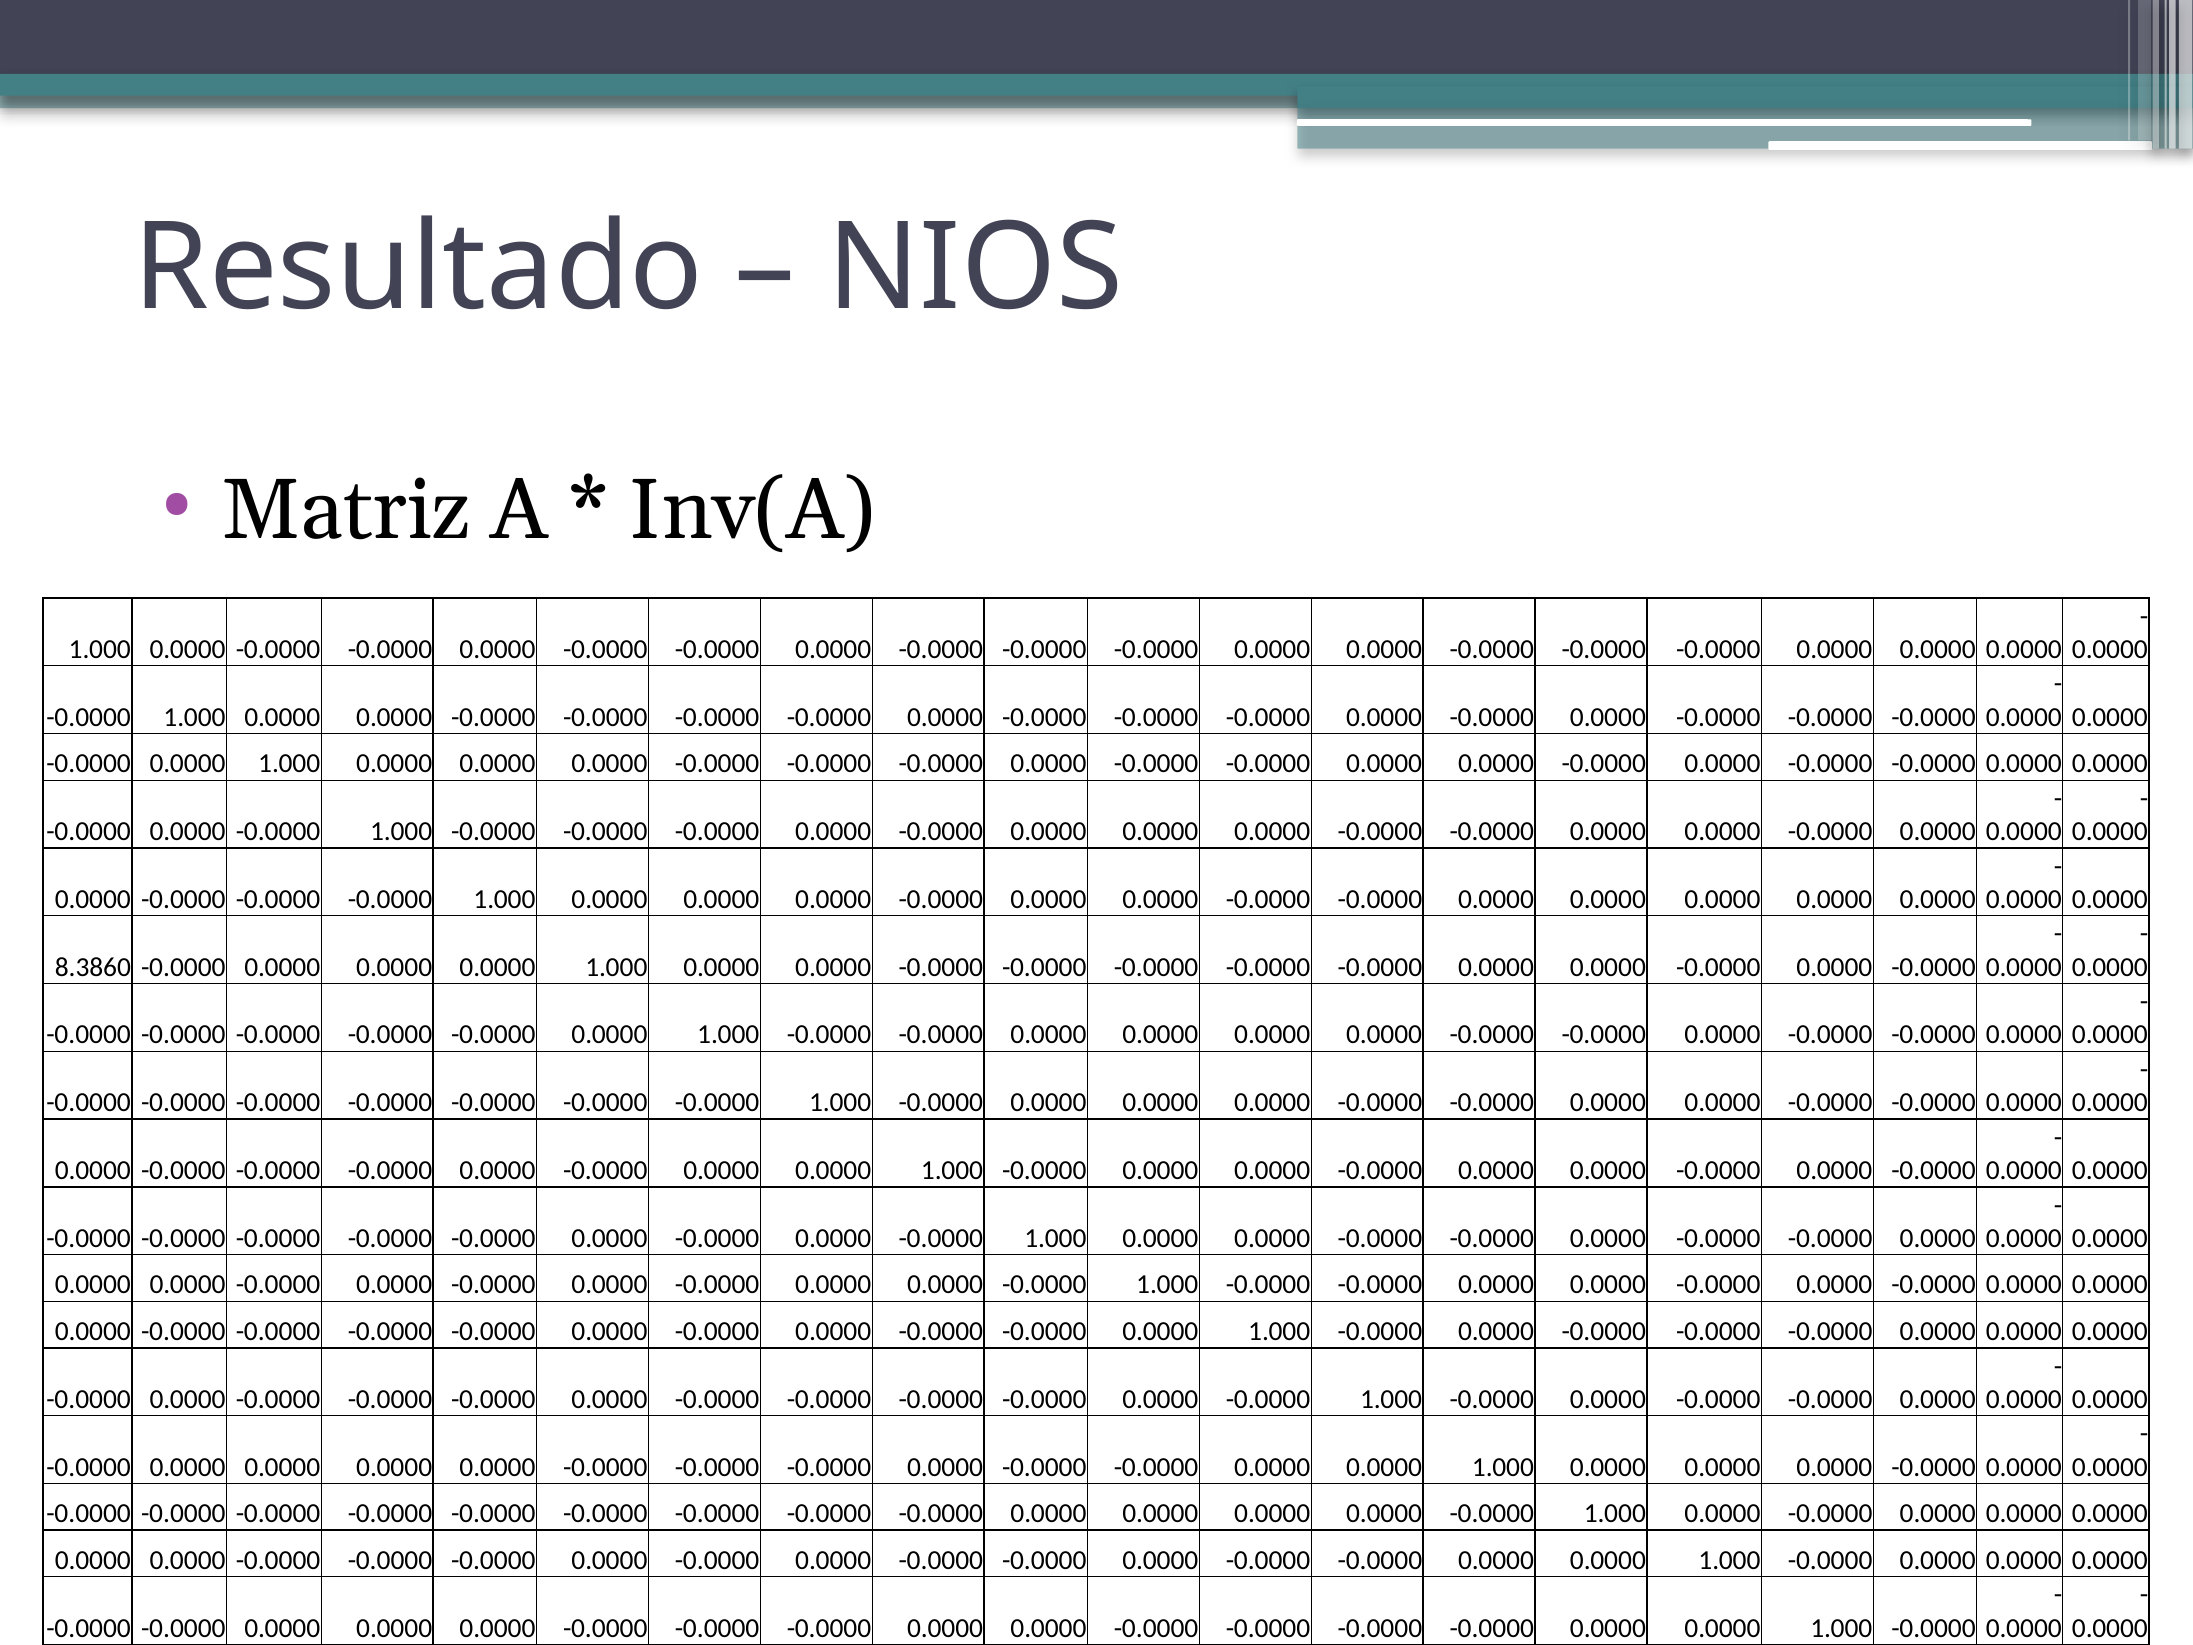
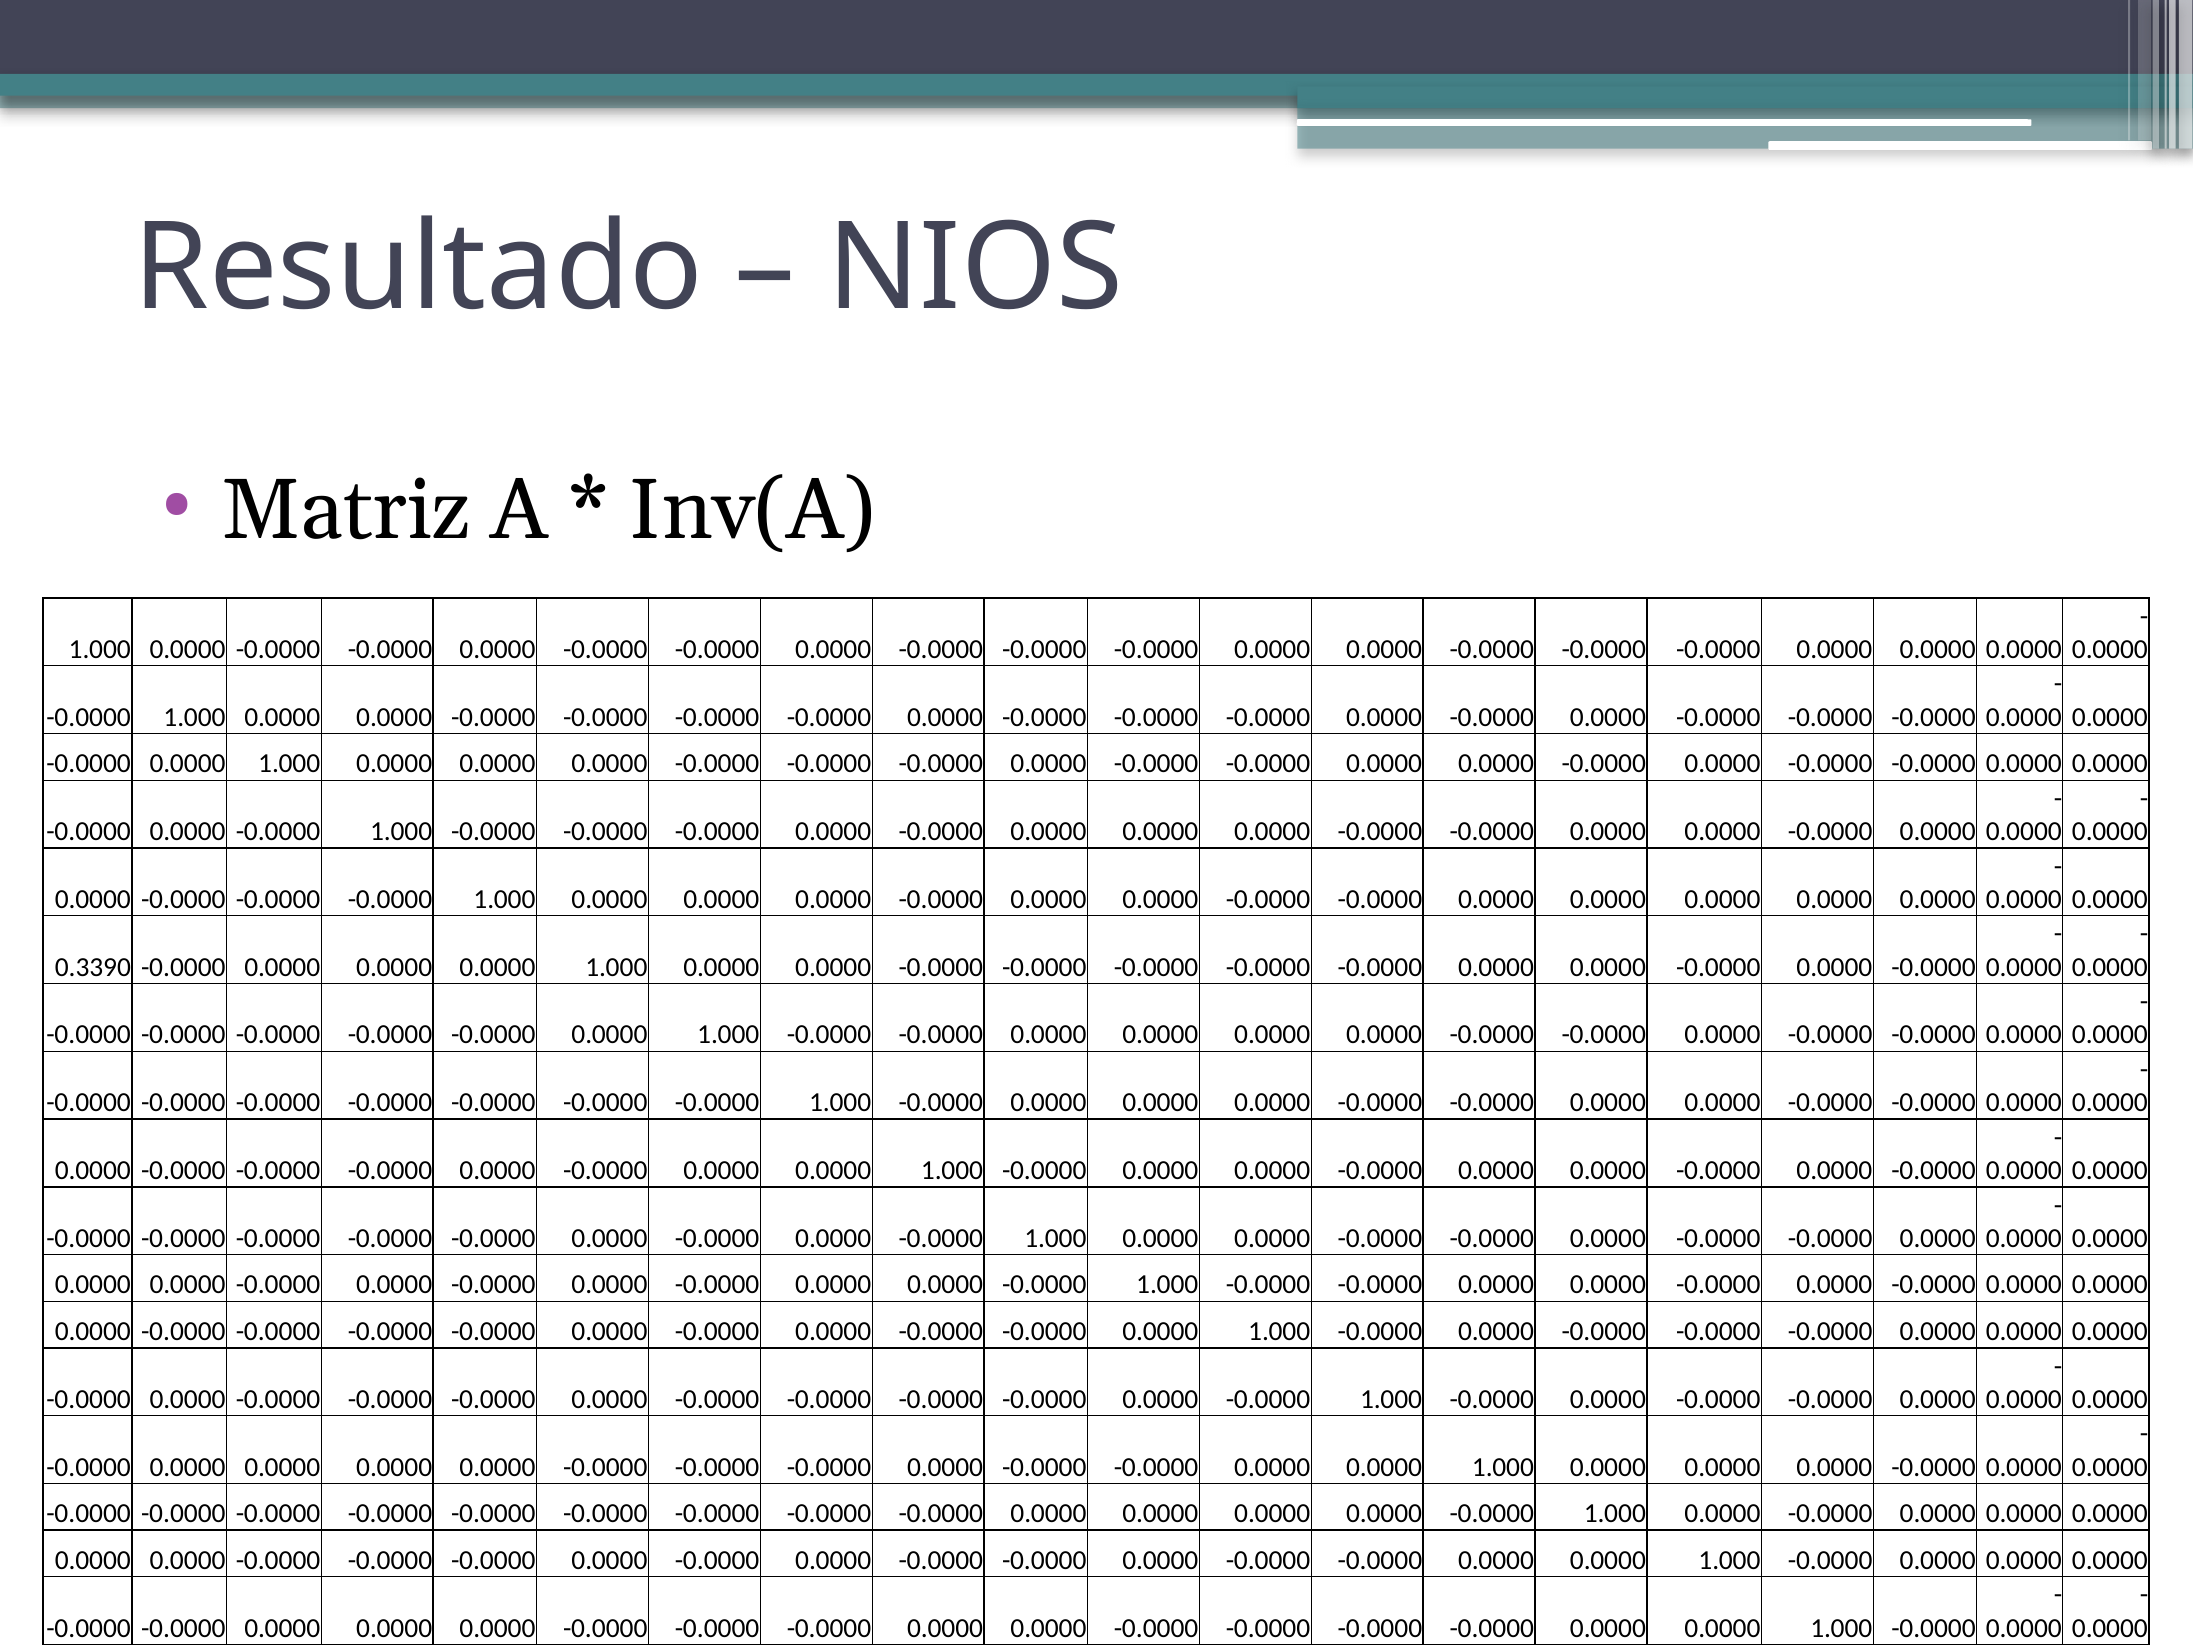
8.3860: 8.3860 -> 0.3390 (93, 967)
